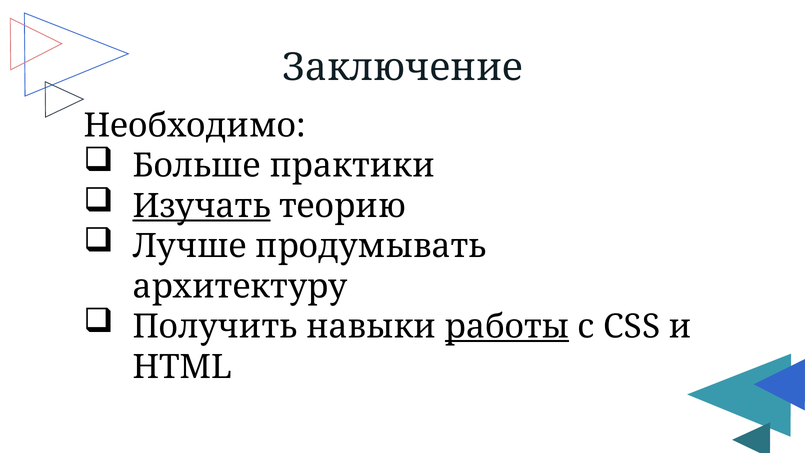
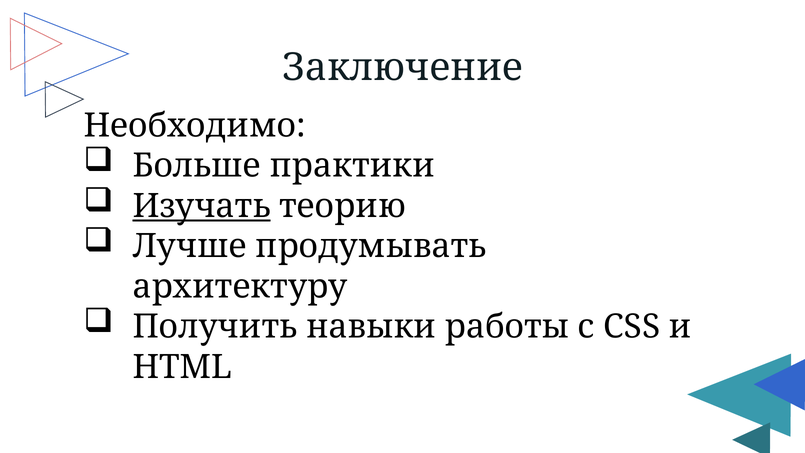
работы underline: present -> none (507, 327)
